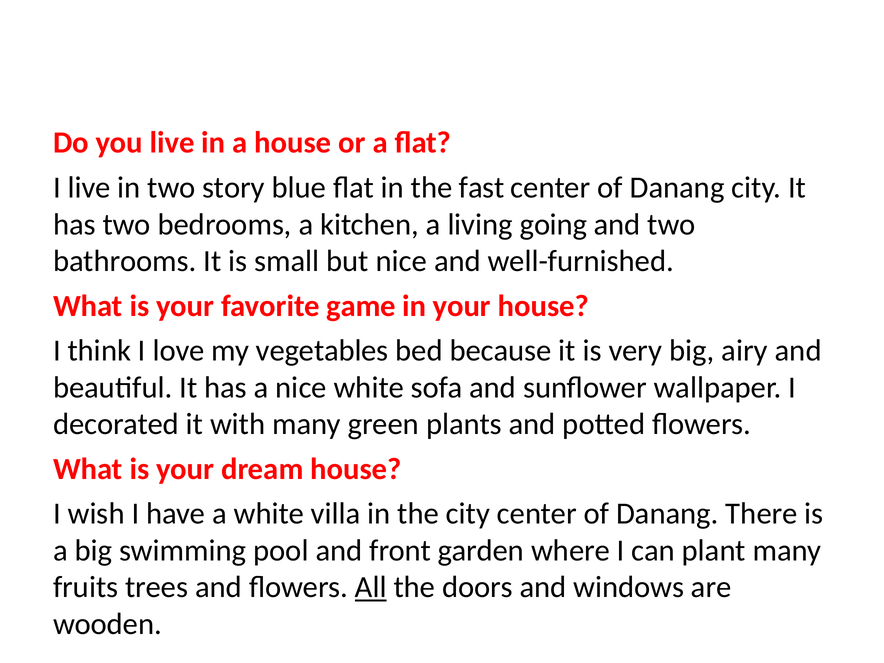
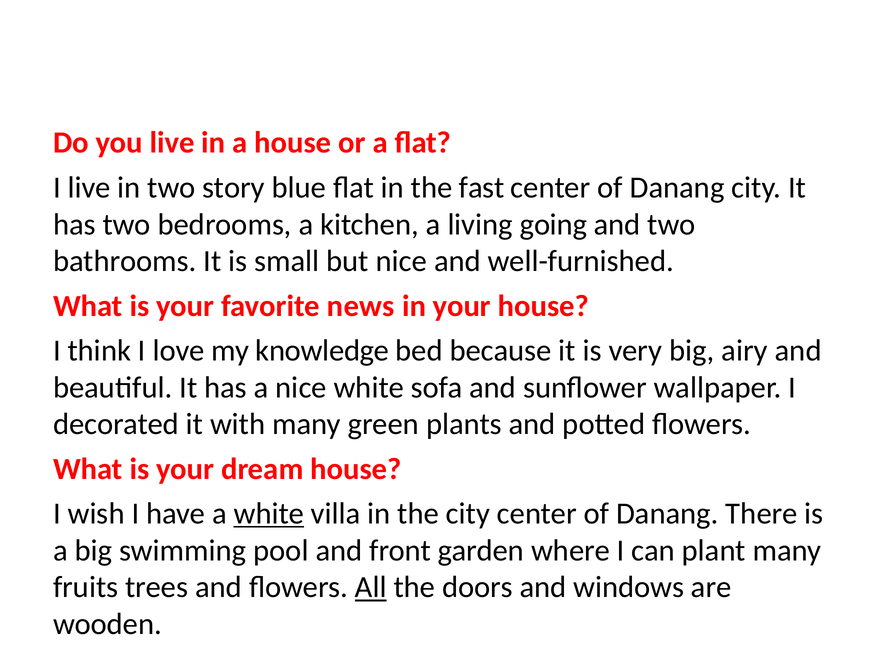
game: game -> news (361, 306)
vegetables: vegetables -> knowledge (322, 351)
white underline: none -> present (269, 514)
